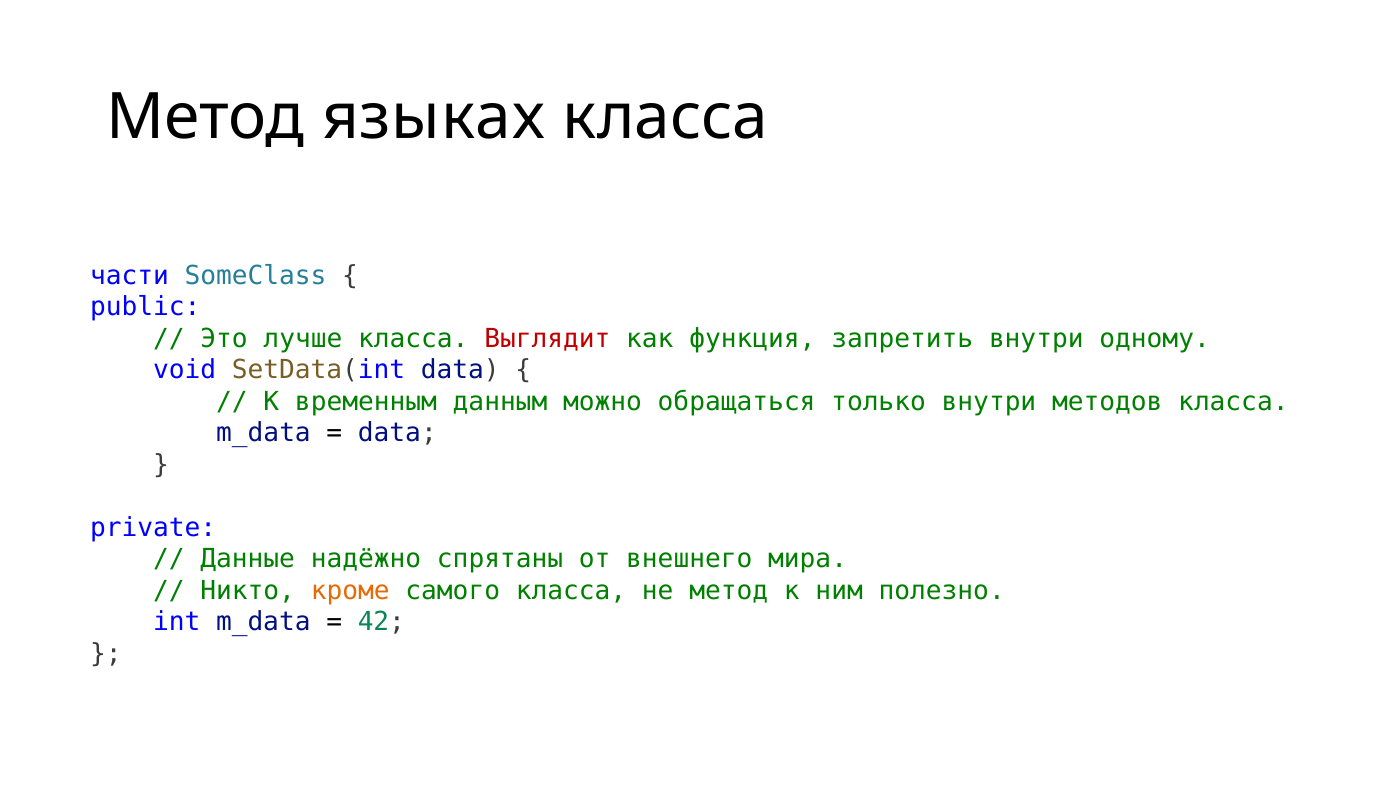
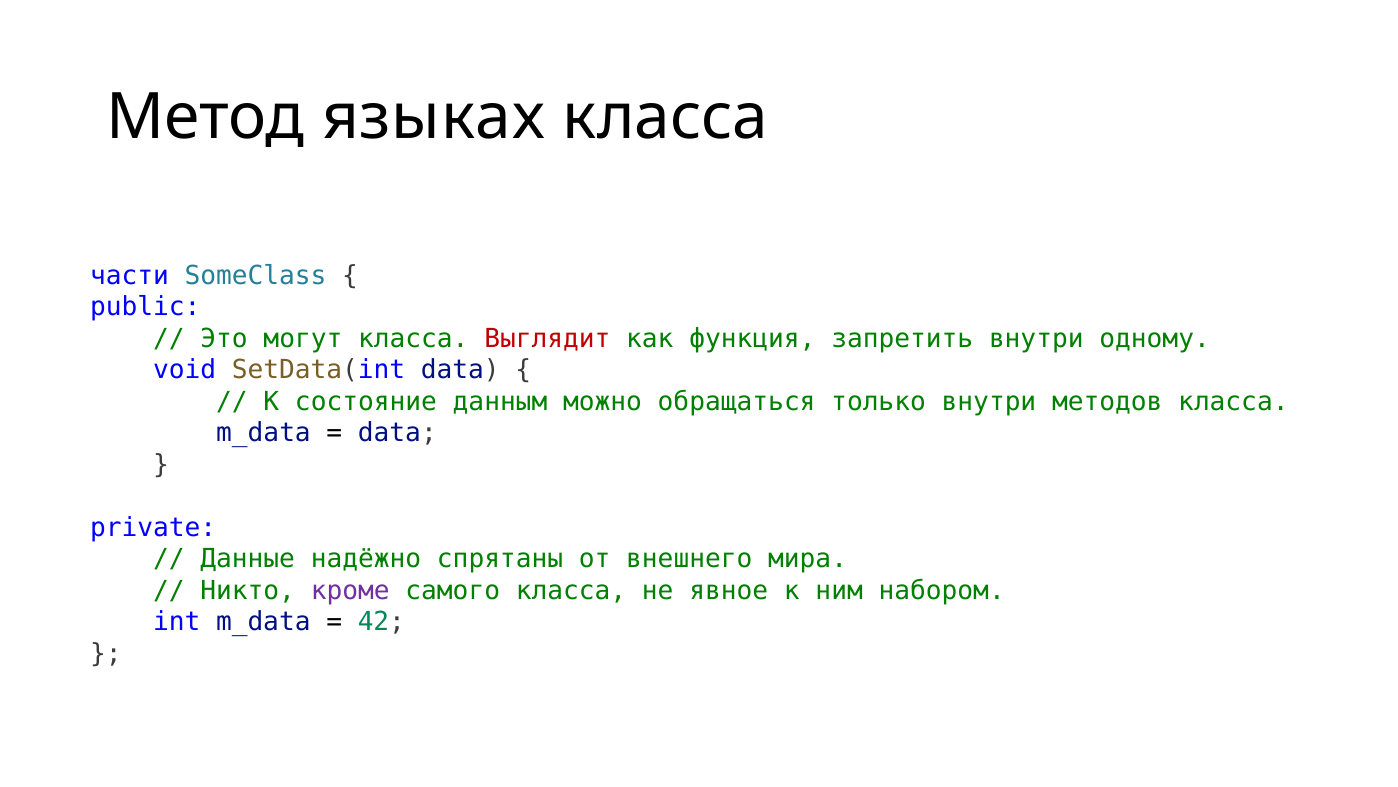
лучше: лучше -> могут (303, 338)
временным: временным -> состояние (366, 401)
кроме colour: orange -> purple (350, 590)
не метод: метод -> явное (729, 590)
полезно: полезно -> набором (942, 590)
